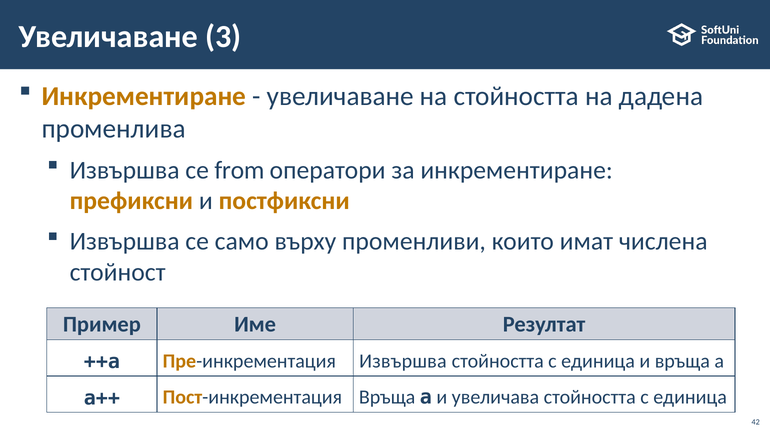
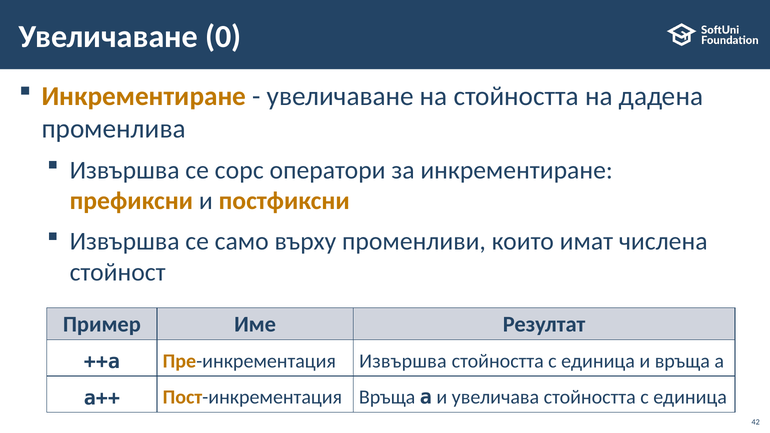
3: 3 -> 0 (223, 36)
from: from -> сорс (239, 170)
